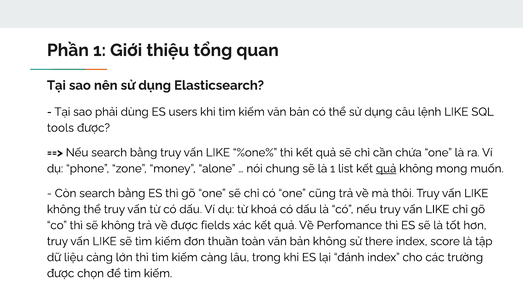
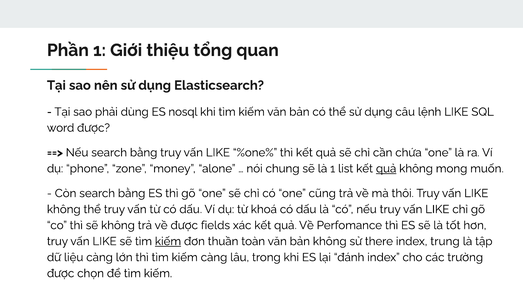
users: users -> nosql (183, 112)
tools: tools -> word (61, 128)
kiếm underline: none -> present (168, 241)
score: score -> trung (445, 241)
